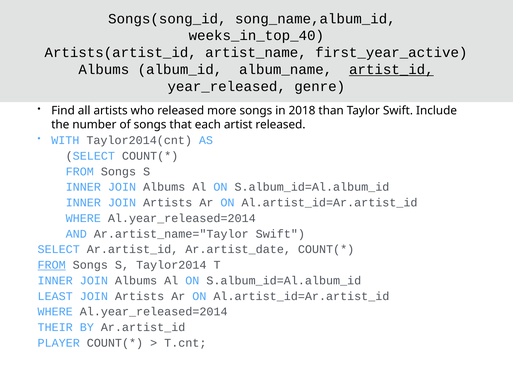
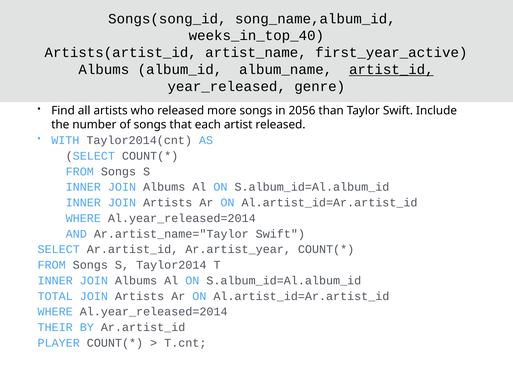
2018: 2018 -> 2056 (302, 111)
Ar.artist_date: Ar.artist_date -> Ar.artist_year (238, 249)
FROM underline: present -> none (52, 265)
LEAST: LEAST -> TOTAL (55, 296)
